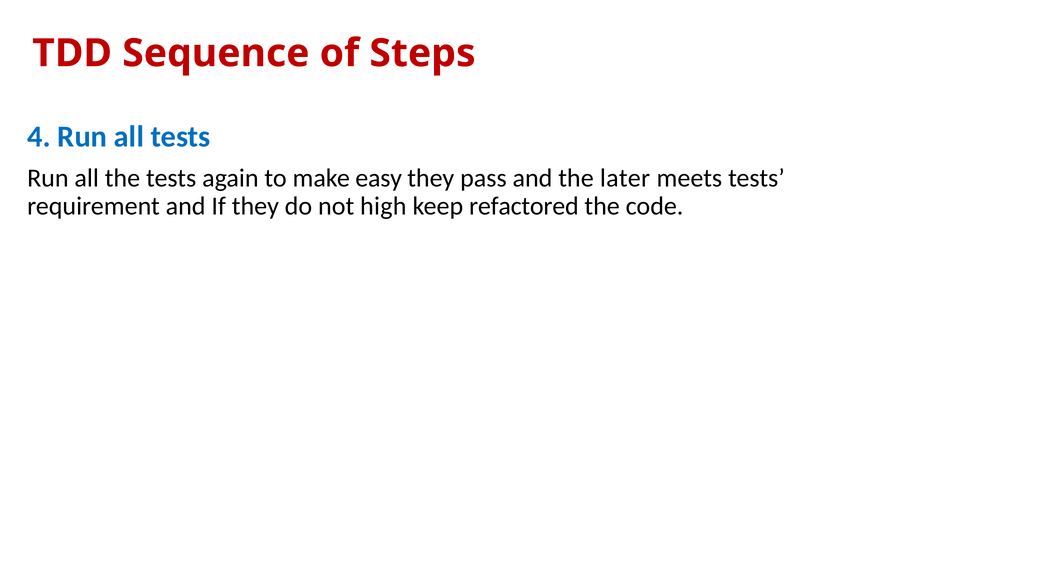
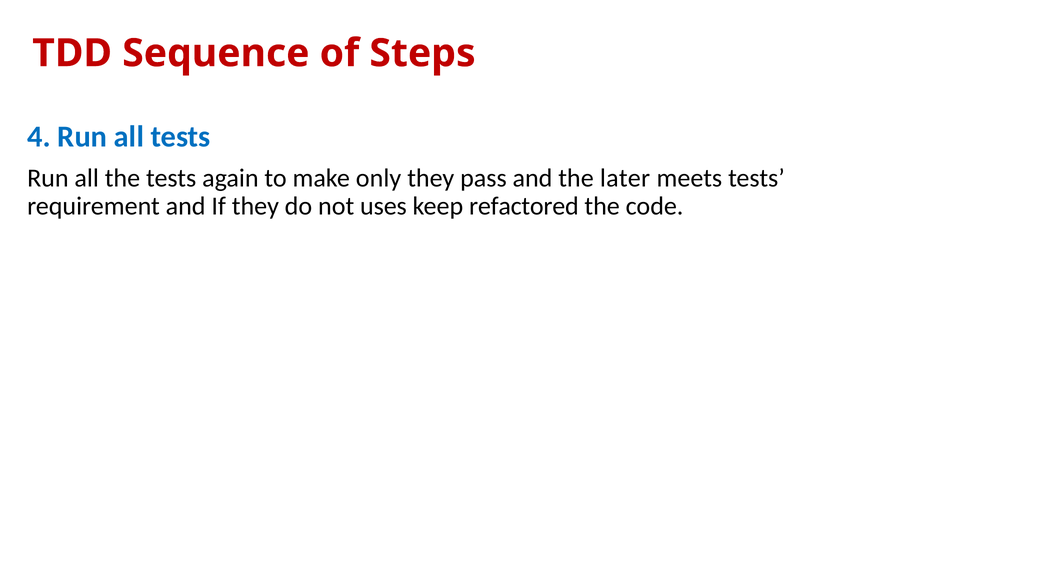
easy: easy -> only (379, 178)
high: high -> uses (383, 206)
